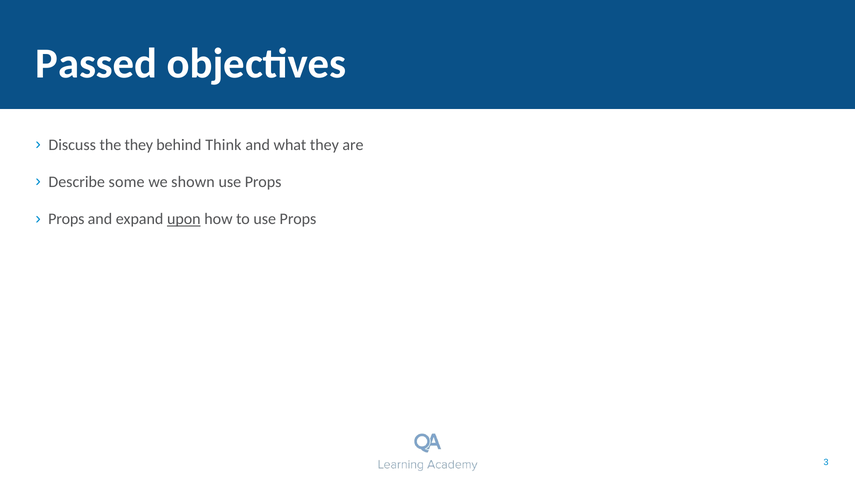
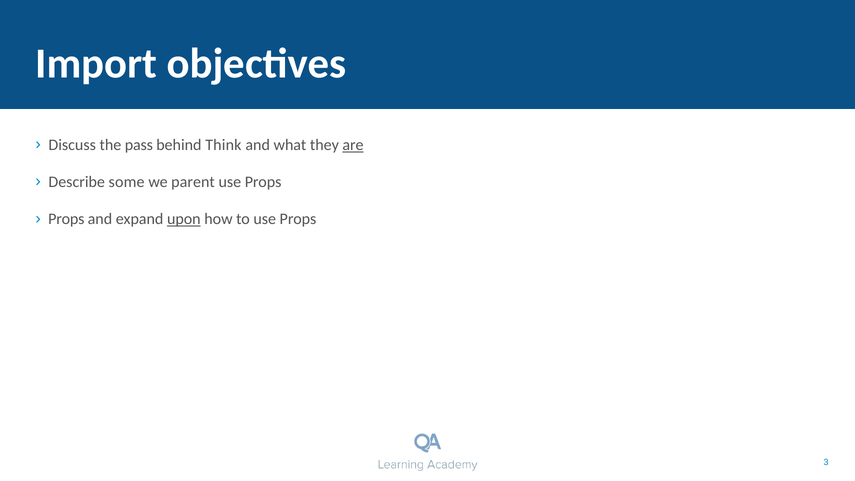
Passed: Passed -> Import (96, 64)
the they: they -> pass (139, 145)
are underline: none -> present (353, 145)
shown: shown -> parent (193, 182)
